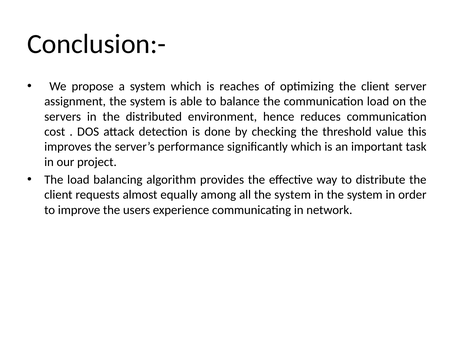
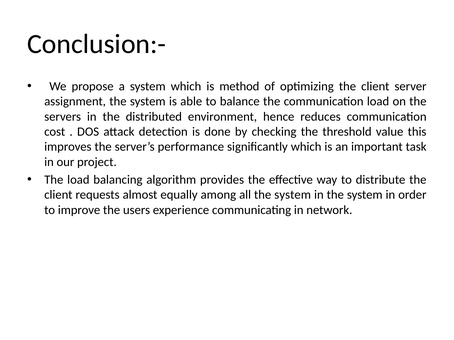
reaches: reaches -> method (239, 86)
